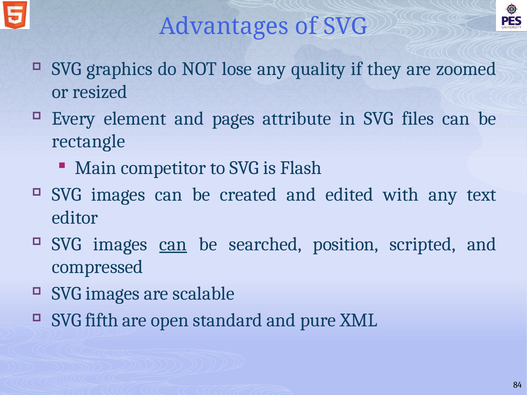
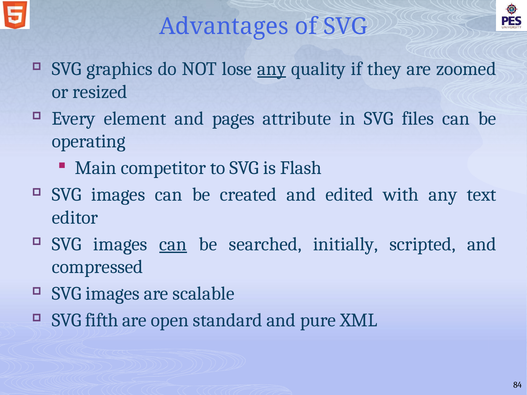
any underline: none -> present (272, 69)
rectangle: rectangle -> operating (89, 141)
position: position -> initially (346, 244)
